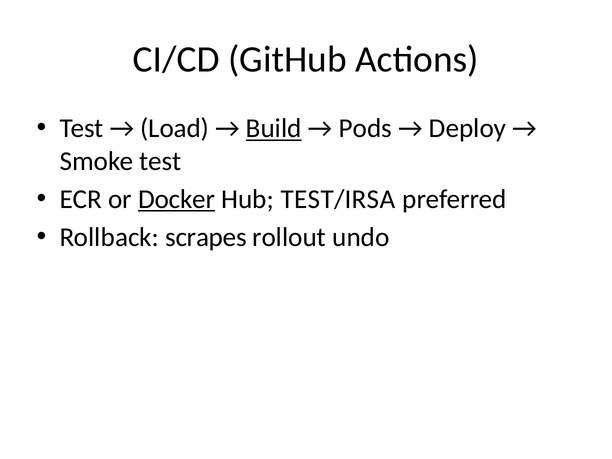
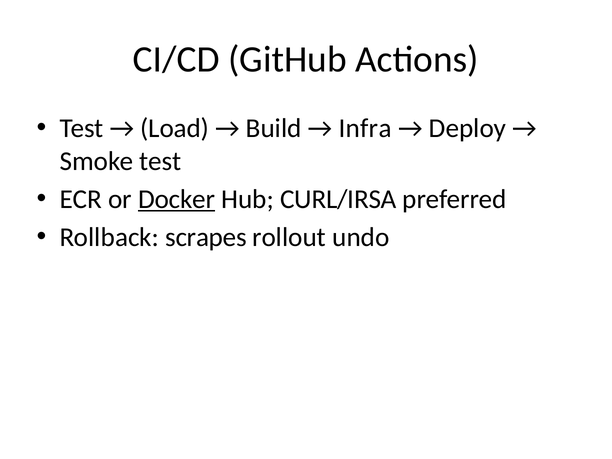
Build underline: present -> none (274, 128)
Pods: Pods -> Infra (365, 128)
TEST/IRSA: TEST/IRSA -> CURL/IRSA (338, 199)
